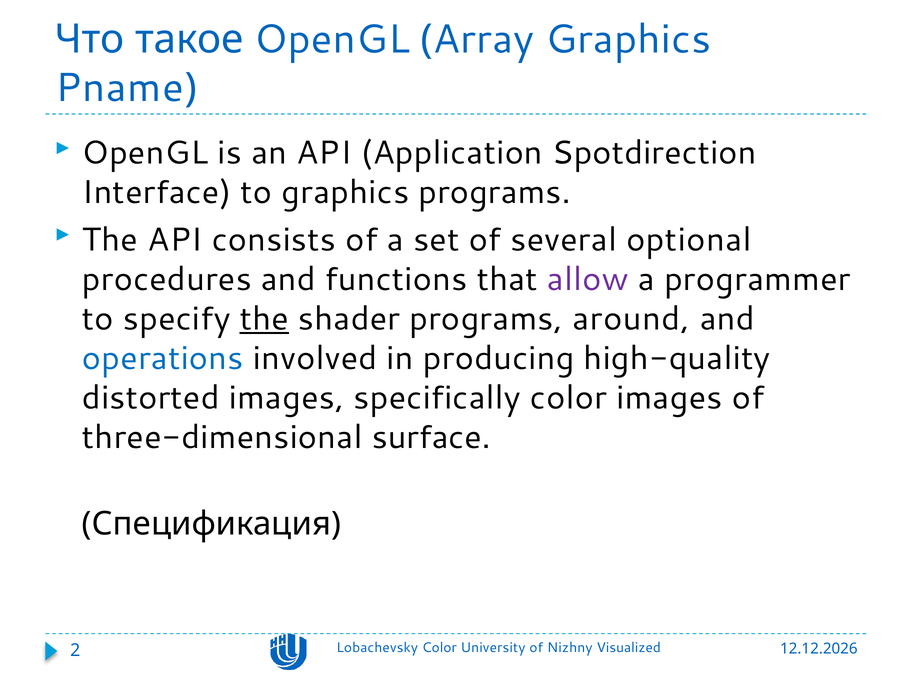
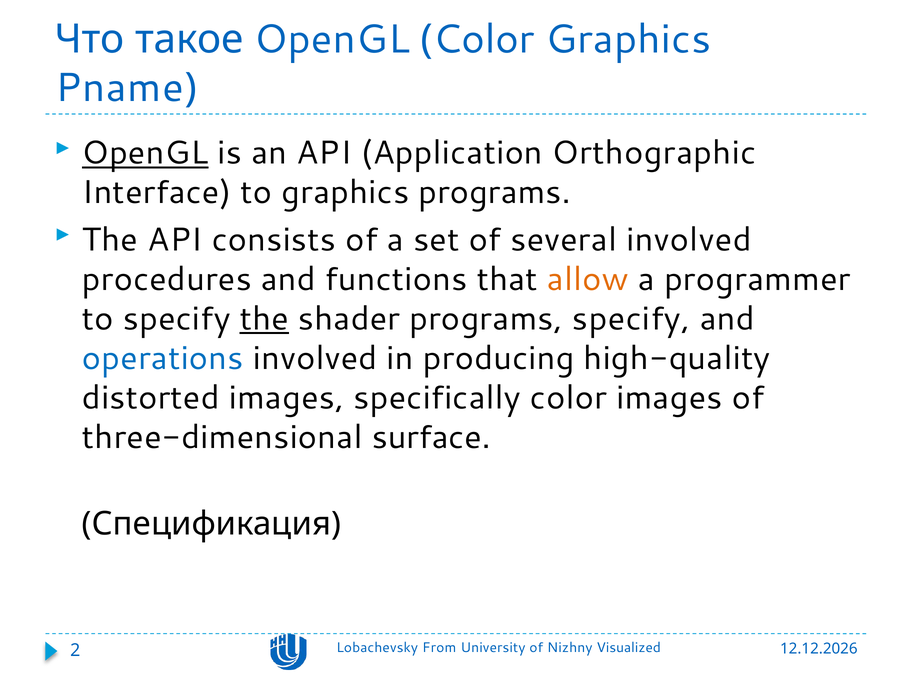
Array: Array -> Color (484, 39)
OpenGL underline: none -> present (145, 153)
Spotdirection: Spotdirection -> Orthographic (654, 153)
several optional: optional -> involved (689, 240)
allow colour: purple -> orange (588, 279)
programs around: around -> specify (631, 319)
Lobachevsky Color: Color -> From (439, 648)
